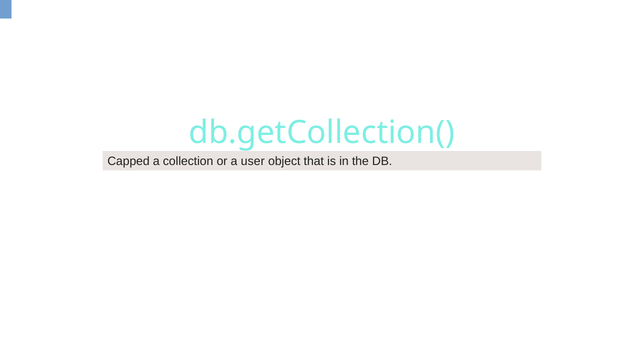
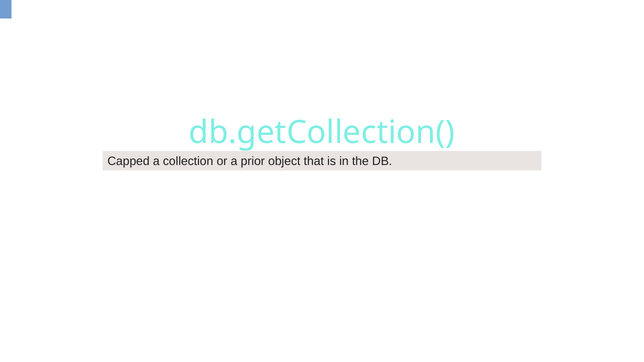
user: user -> prior (253, 162)
